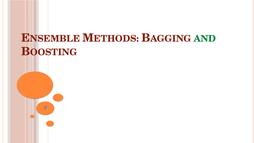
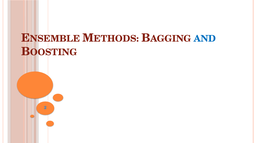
AND colour: green -> blue (205, 39)
